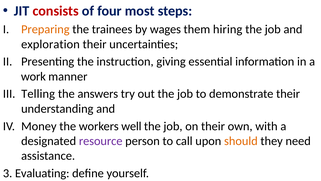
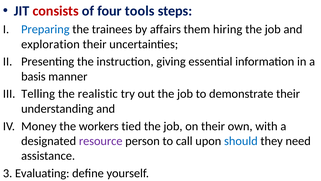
most: most -> tools (140, 11)
Preparing colour: orange -> blue (45, 29)
wages: wages -> affairs (165, 29)
work: work -> basis (33, 76)
answers: answers -> realistic (98, 94)
well: well -> tied (131, 126)
should colour: orange -> blue (241, 141)
